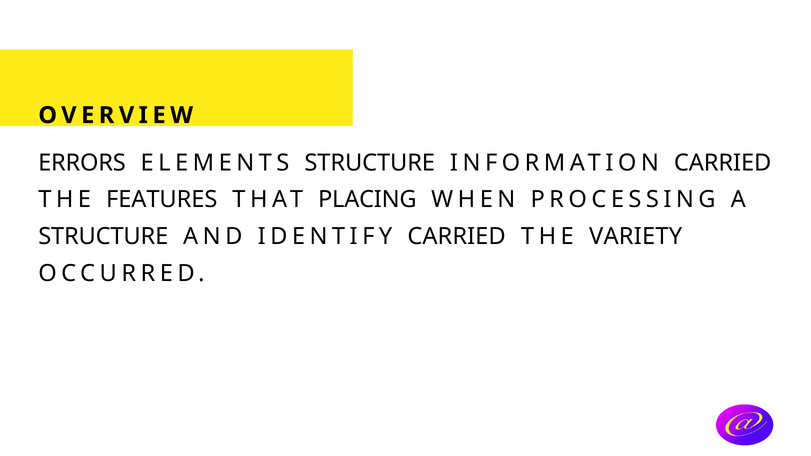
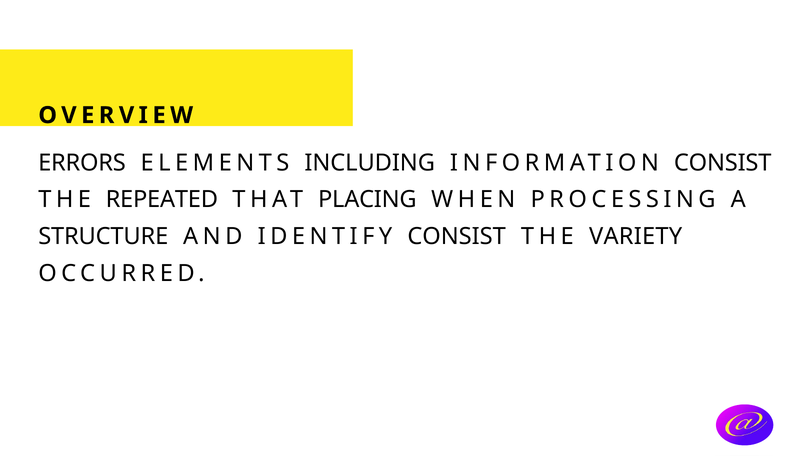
ELEMENTS STRUCTURE: STRUCTURE -> INCLUDING (370, 163)
INFORMATION CARRIED: CARRIED -> CONSIST (723, 163)
FEATURES: FEATURES -> REPEATED (162, 200)
IDENTIFY CARRIED: CARRIED -> CONSIST (457, 237)
